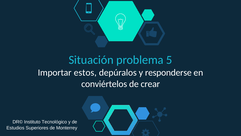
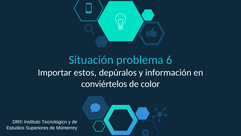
5: 5 -> 6 (169, 60)
responderse: responderse -> información (168, 72)
crear: crear -> color (150, 84)
